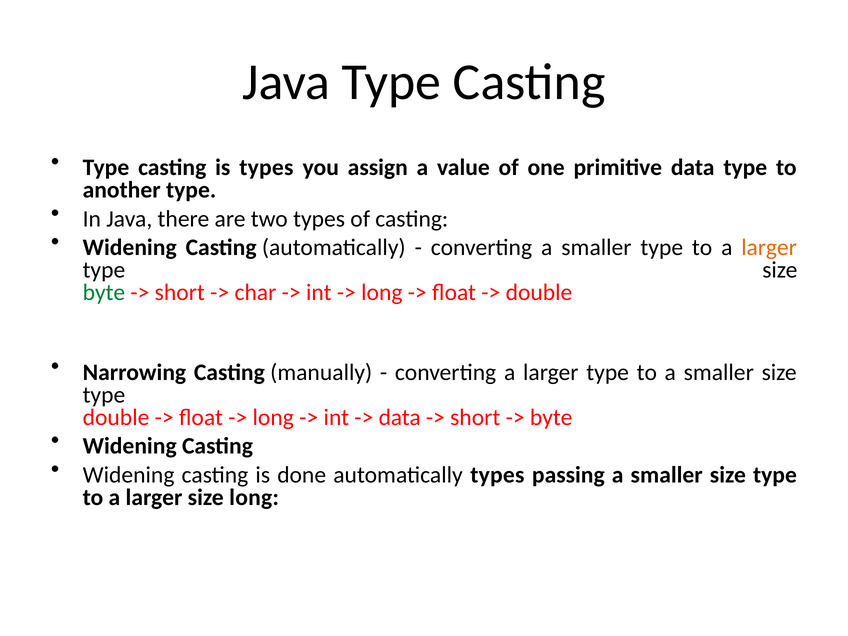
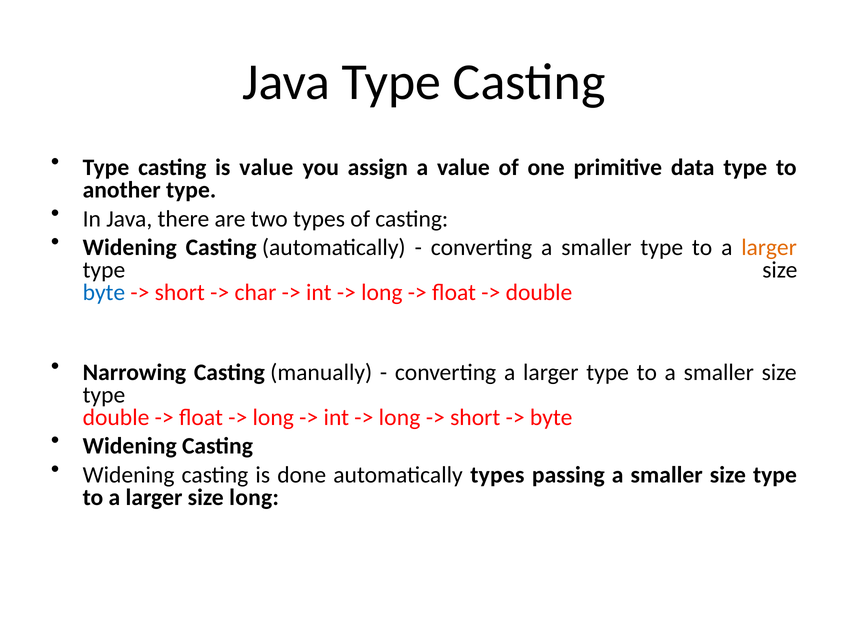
is types: types -> value (266, 167)
byte colour: green -> blue (104, 293)
data: data -> long (400, 418)
